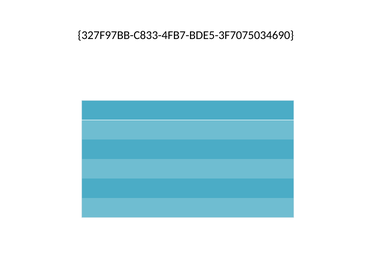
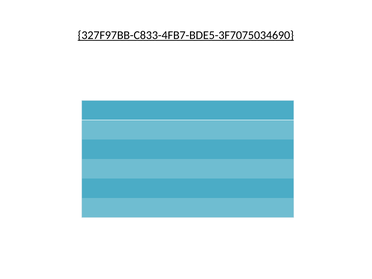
327F97BB-C833-4FB7-BDE5-3F7075034690 underline: none -> present (186, 35)
